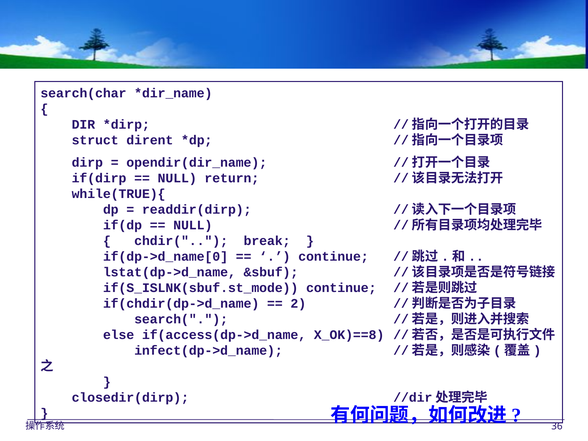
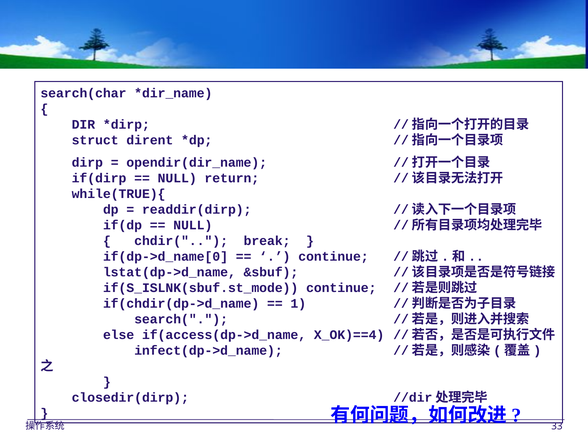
2: 2 -> 1 (298, 303)
X_OK)==8: X_OK)==8 -> X_OK)==4 (349, 335)
36: 36 -> 33 (557, 426)
